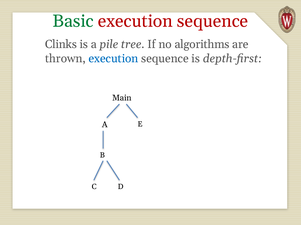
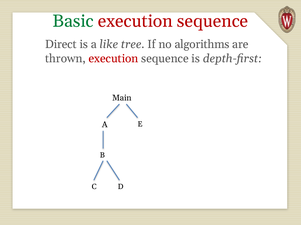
Clinks: Clinks -> Direct (61, 45)
pile: pile -> like (109, 45)
execution colour: blue -> red (113, 59)
